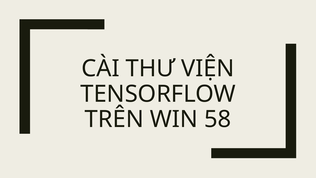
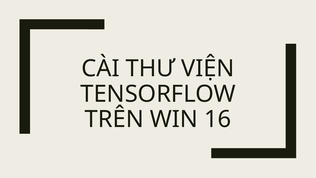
58: 58 -> 16 (218, 119)
